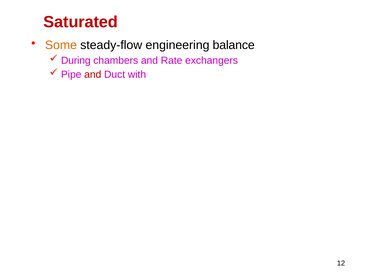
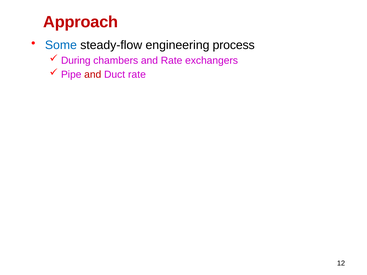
Saturated: Saturated -> Approach (81, 22)
Some colour: orange -> blue (61, 45)
balance: balance -> process (234, 45)
Duct with: with -> rate (137, 75)
